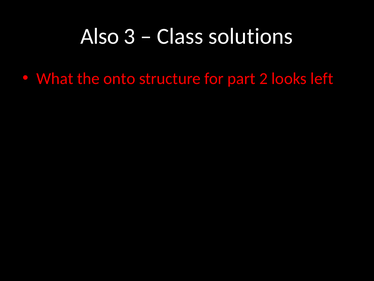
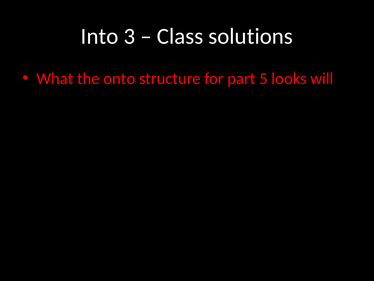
Also: Also -> Into (100, 36)
2: 2 -> 5 (263, 78)
left: left -> will (322, 78)
